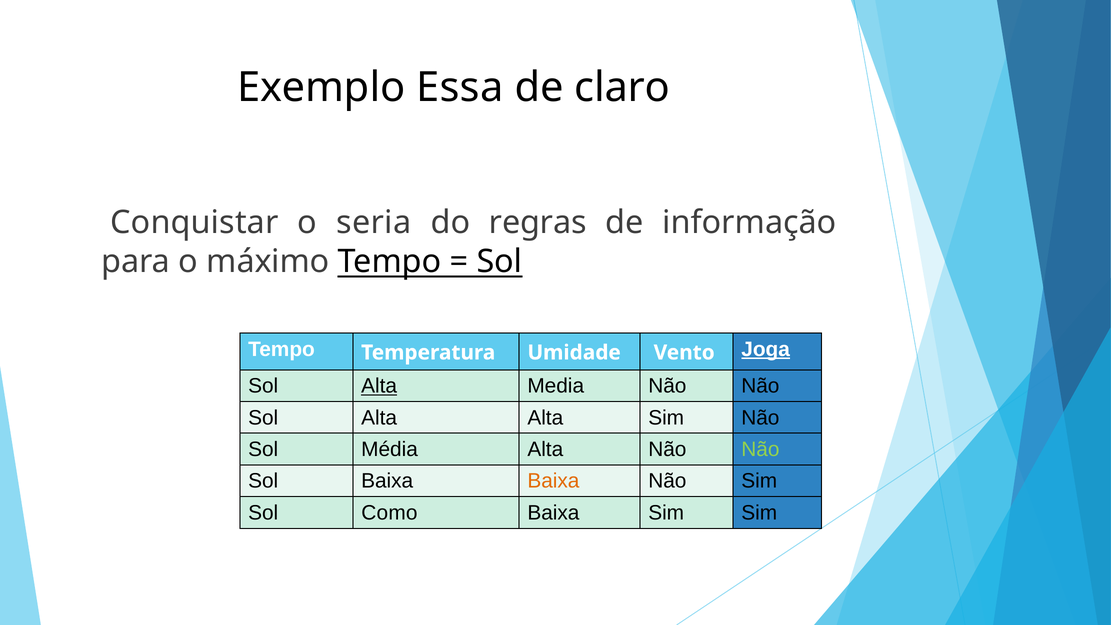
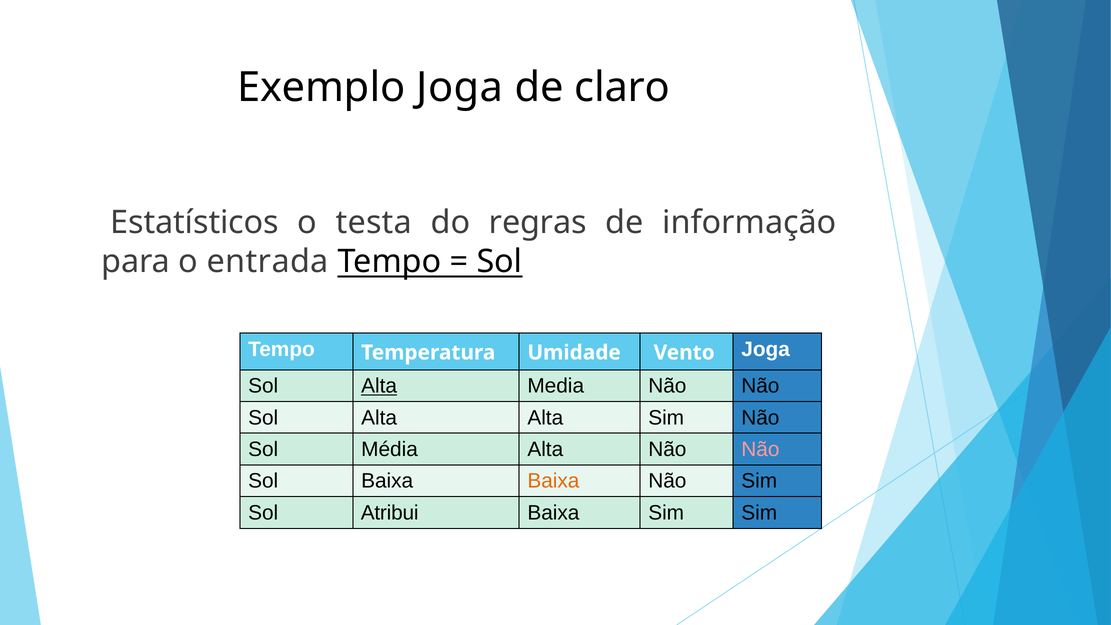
Exemplo Essa: Essa -> Joga (460, 88)
Conquistar: Conquistar -> Estatísticos (195, 223)
seria: seria -> testa (374, 223)
máximo: máximo -> entrada (268, 262)
Joga underline: present -> none (766, 349)
Não colour: light green -> pink (760, 449)
Como: Como -> Atribui (390, 513)
